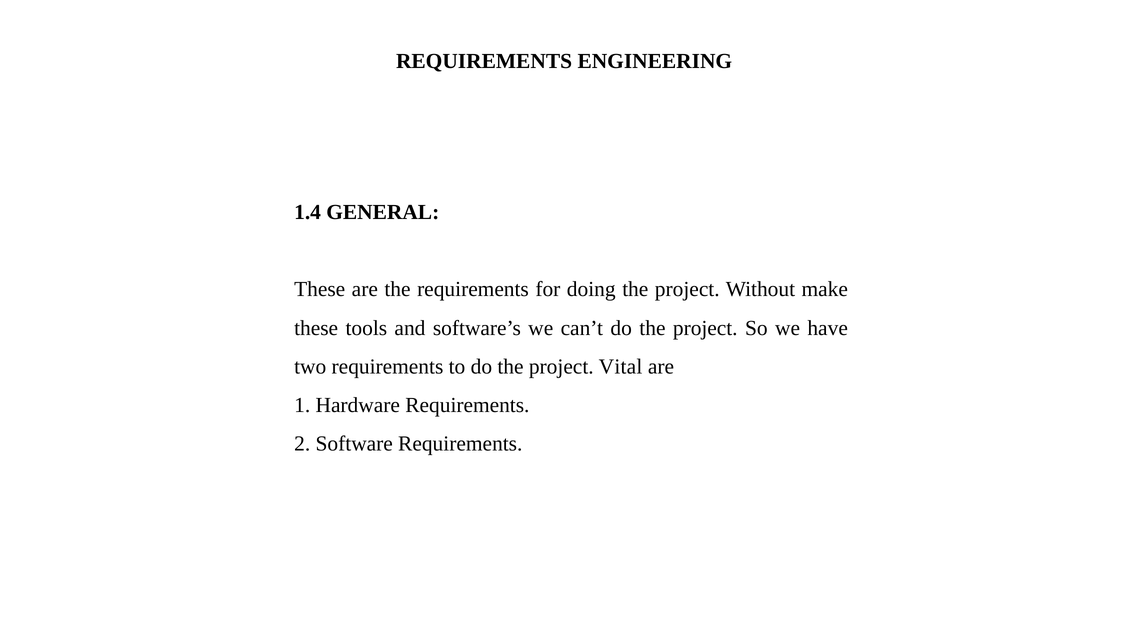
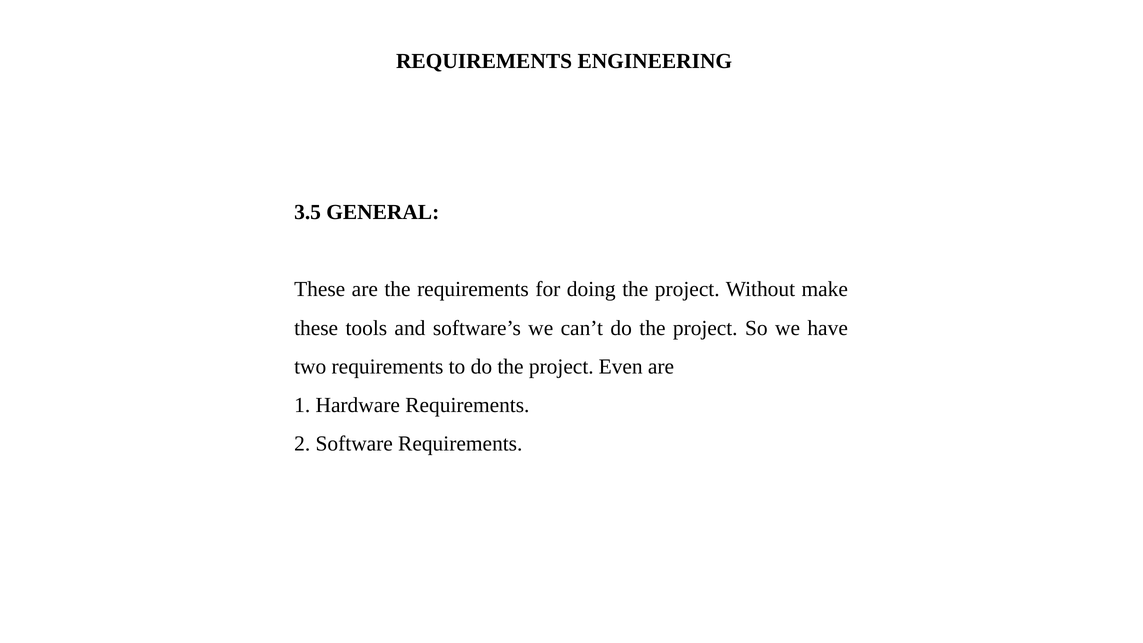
1.4: 1.4 -> 3.5 (308, 212)
Vital: Vital -> Even (621, 367)
